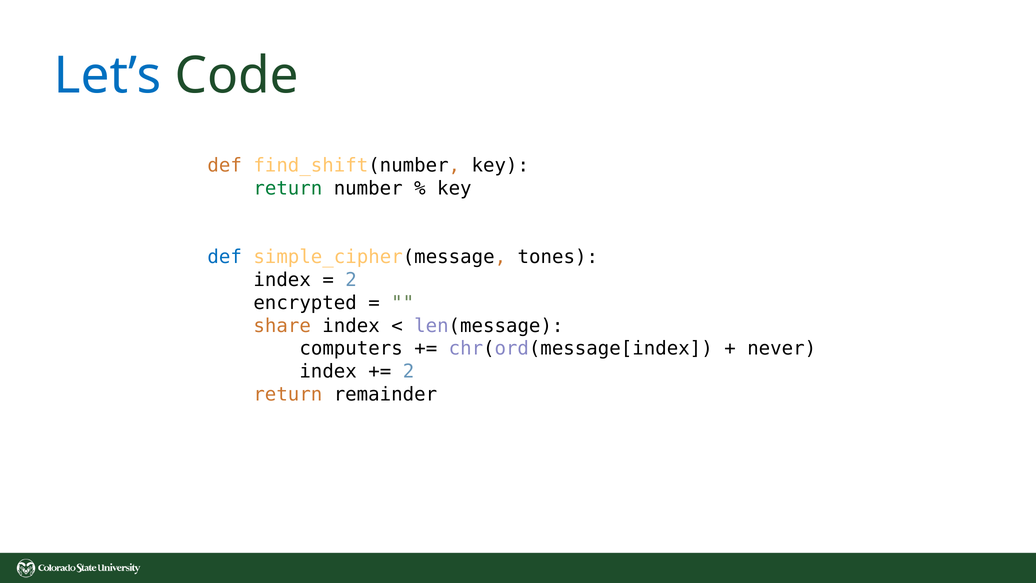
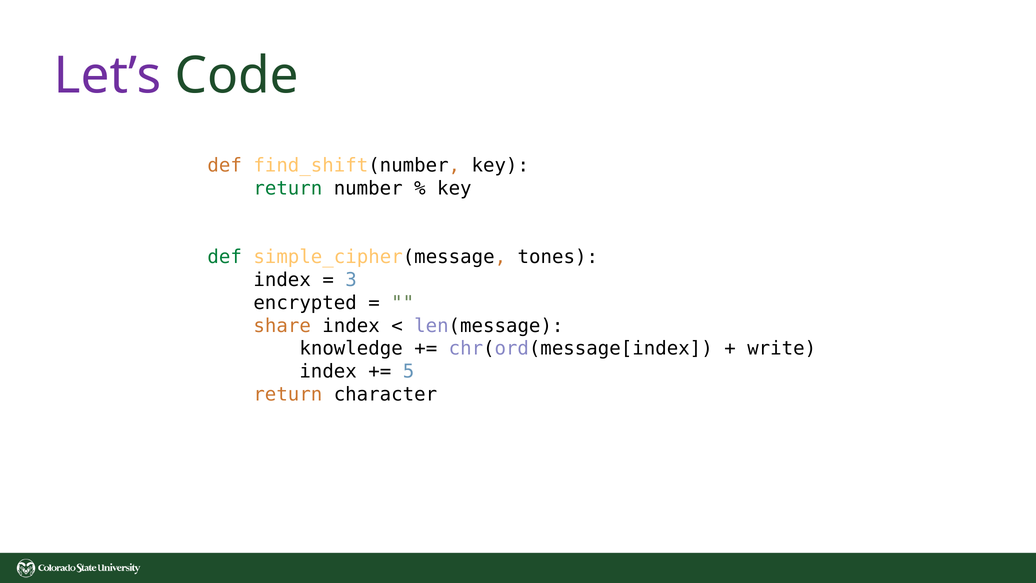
Let’s colour: blue -> purple (108, 76)
def colour: blue -> green (225, 257)
2: 2 -> 3 (351, 280)
computers: computers -> knowledge (351, 348)
never: never -> write (782, 348)
2: 2 -> 5 (409, 371)
remainder: remainder -> character (385, 394)
